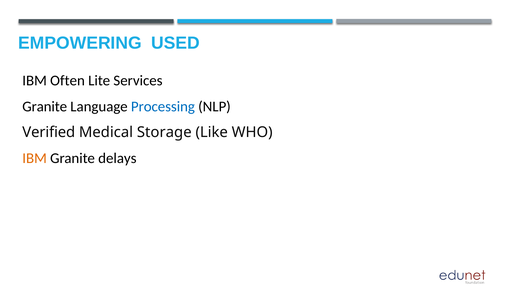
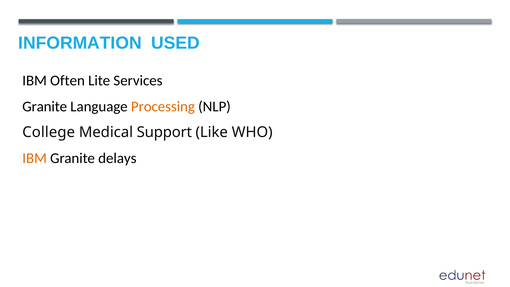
EMPOWERING: EMPOWERING -> INFORMATION (80, 43)
Processing colour: blue -> orange (163, 106)
Verified: Verified -> College (49, 132)
Storage: Storage -> Support (164, 132)
